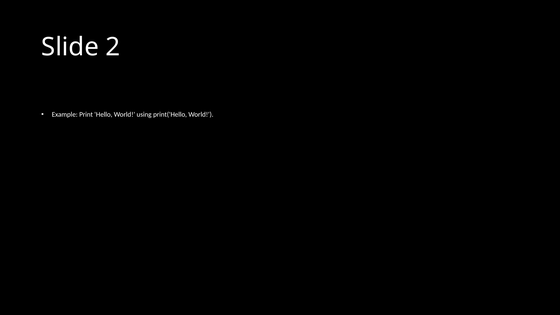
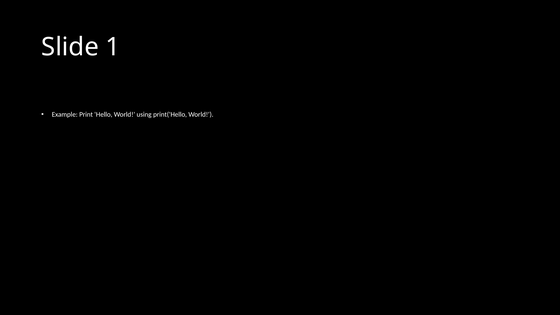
2: 2 -> 1 (113, 47)
